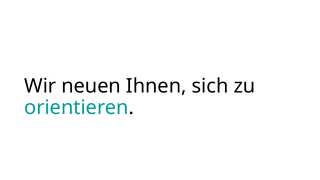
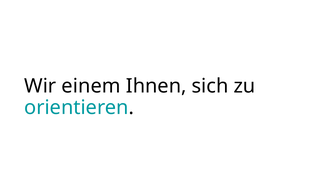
neuen: neuen -> einem (91, 86)
